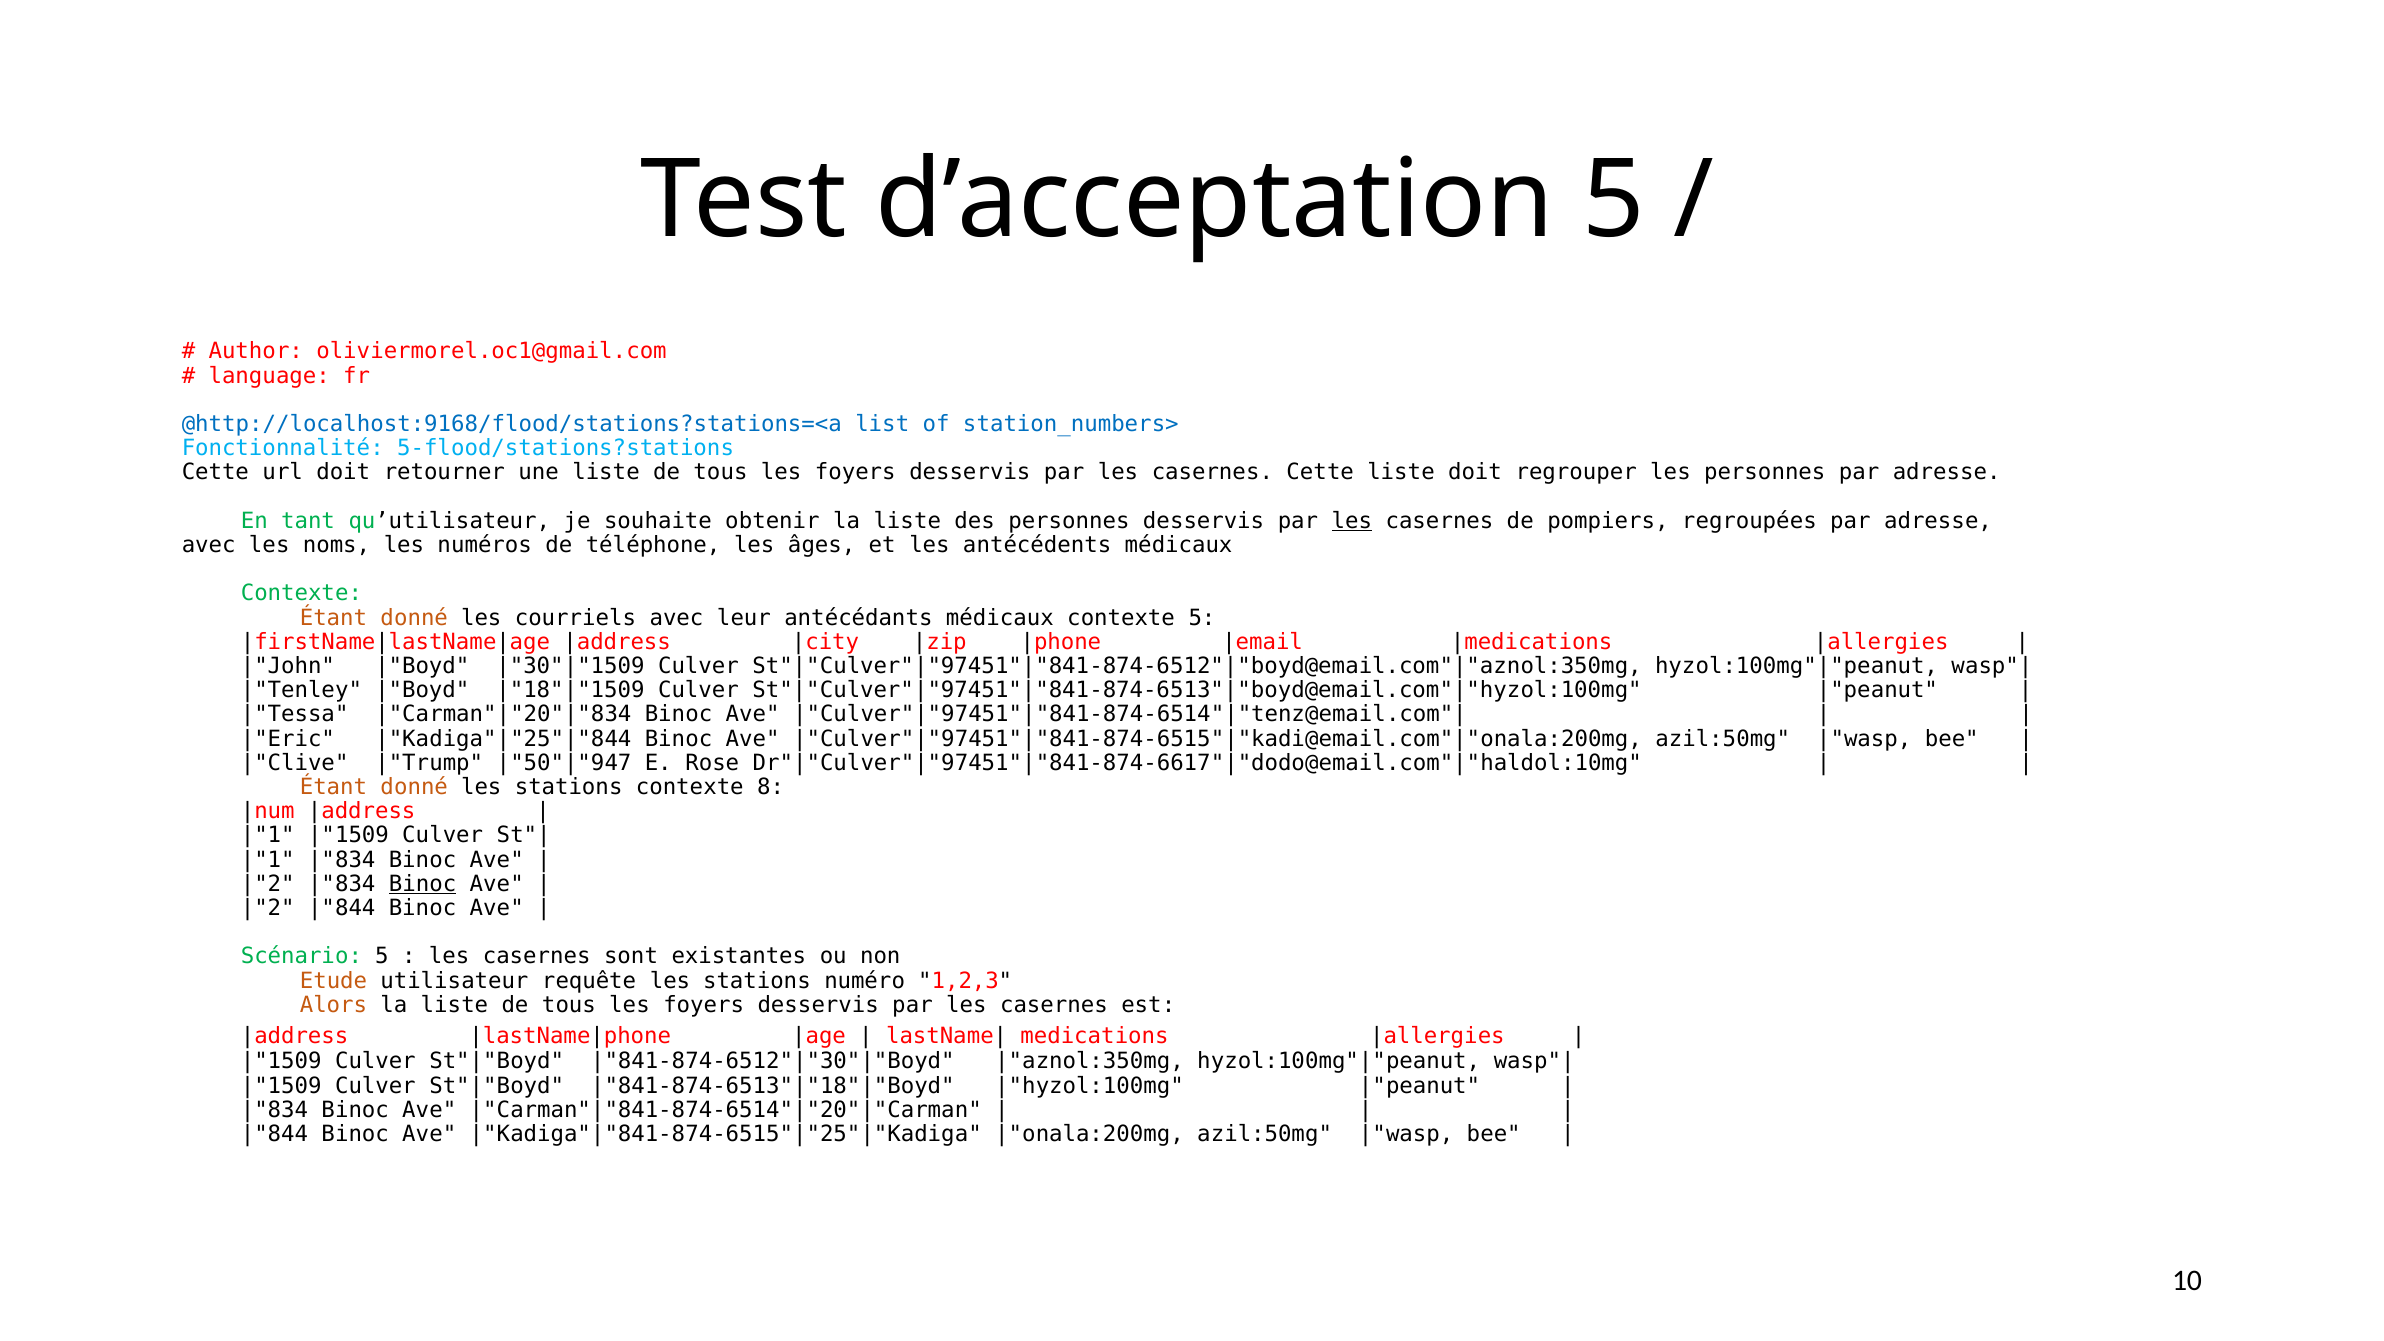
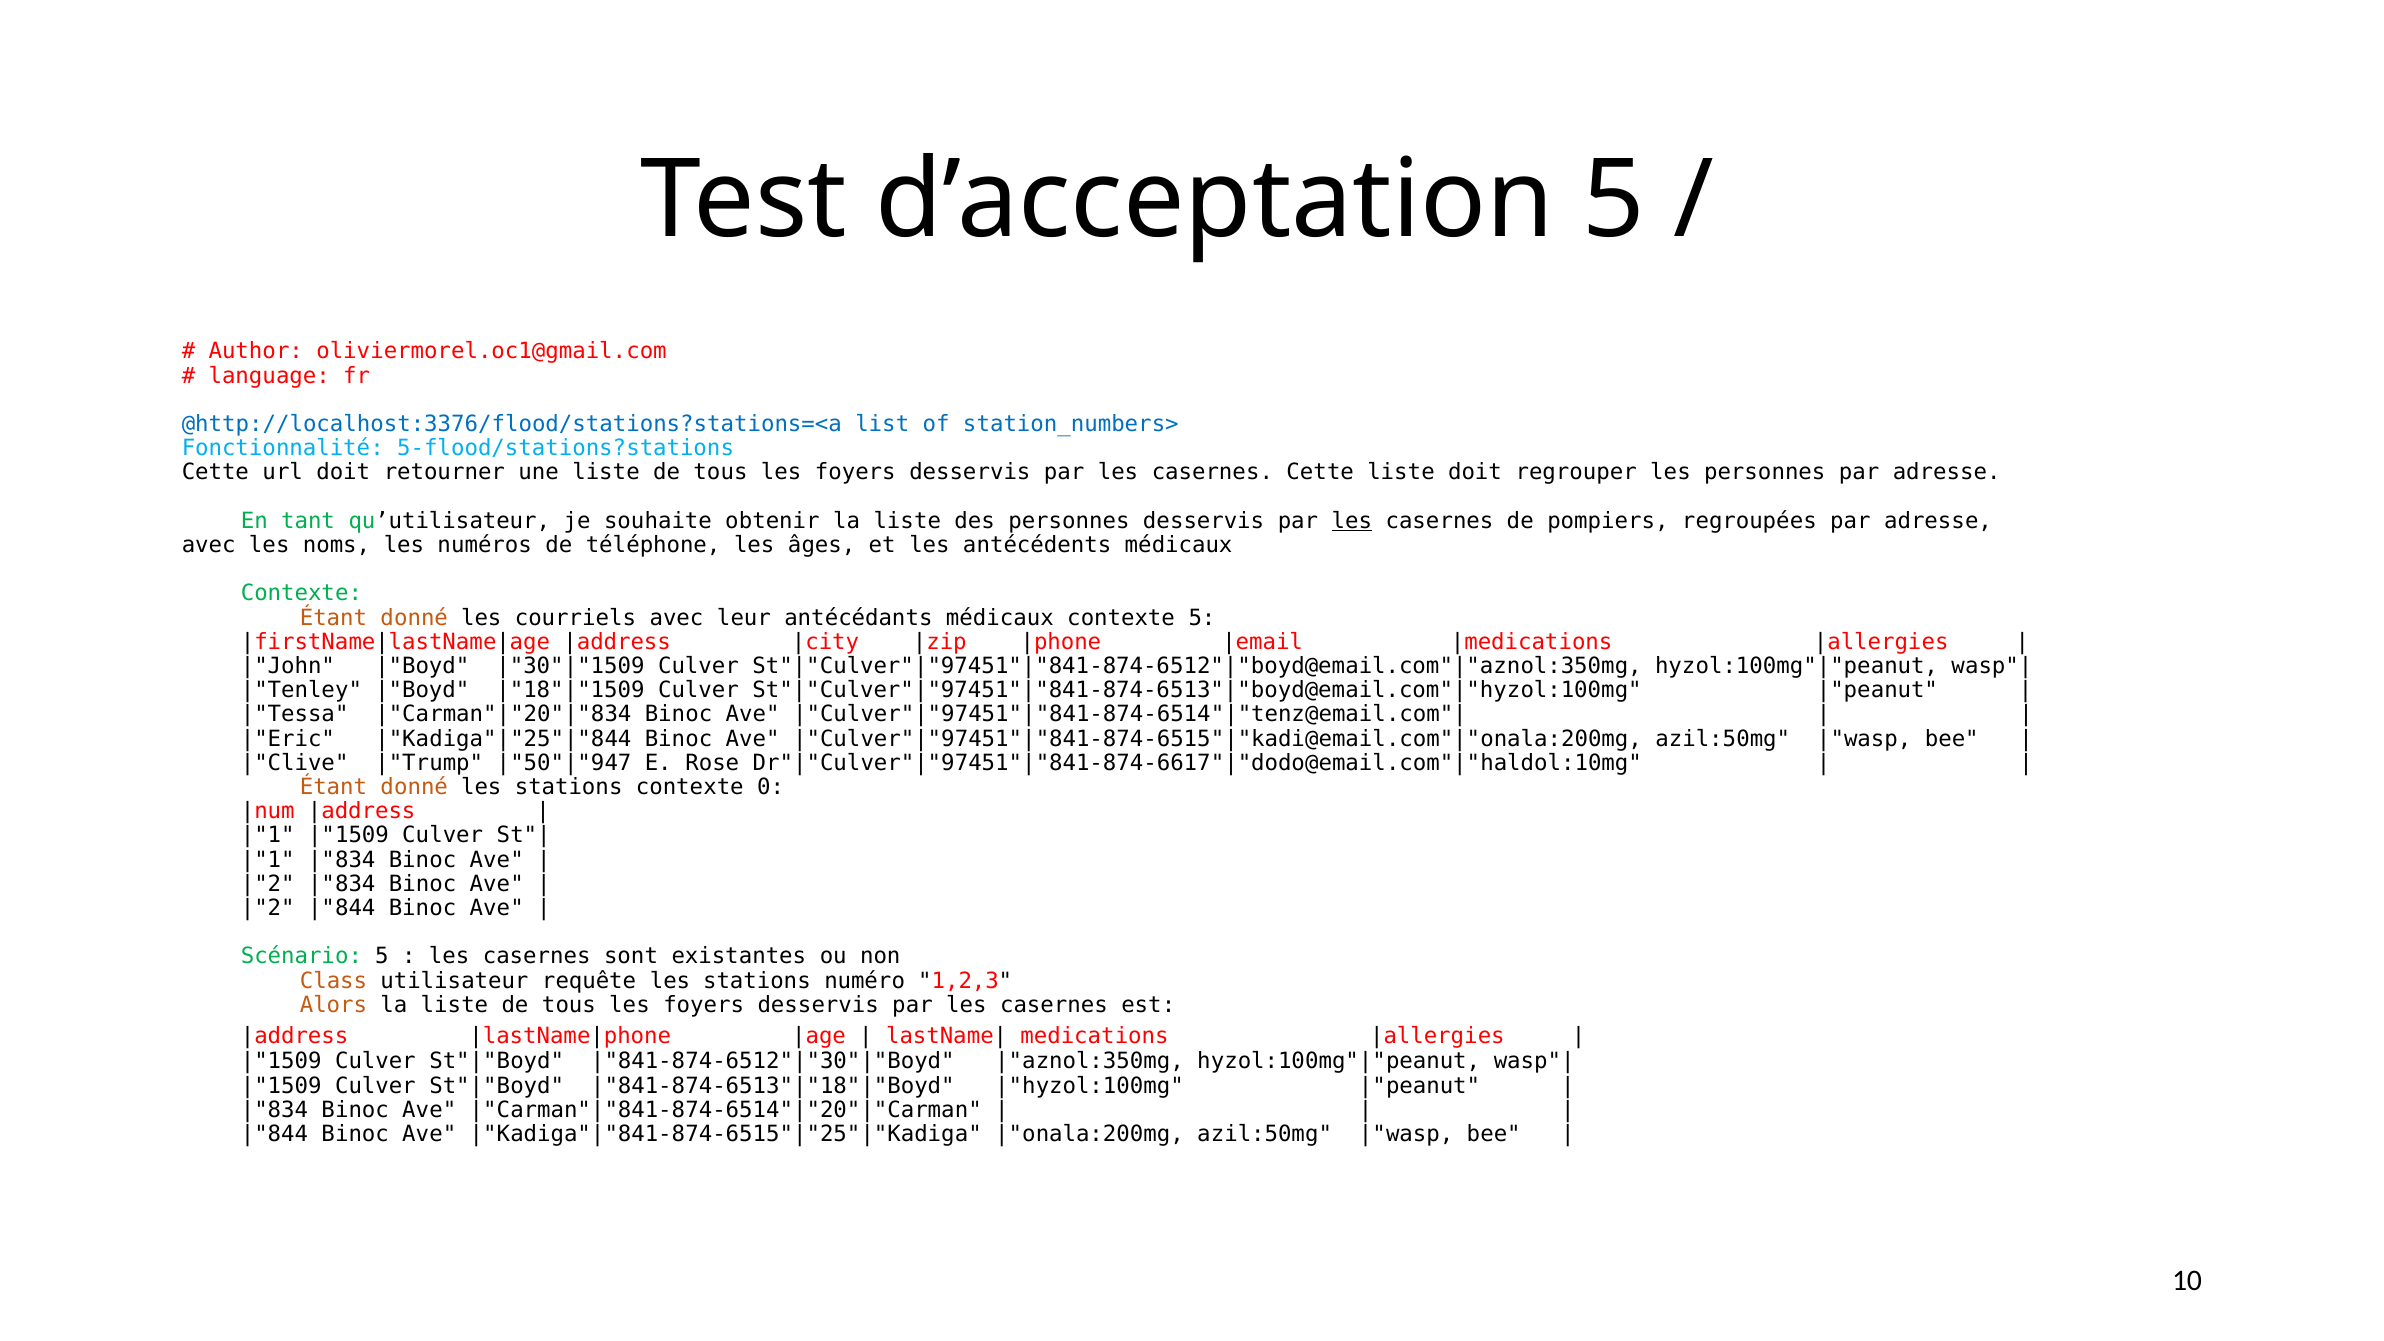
@http://localhost:9168/flood/stations?stations=<a: @http://localhost:9168/flood/stations?stations=<a -> @http://localhost:3376/flood/stations?stations=<a (512, 424)
8: 8 -> 0 (771, 787)
Binoc underline: present -> none (423, 884)
Etude: Etude -> Class (333, 981)
